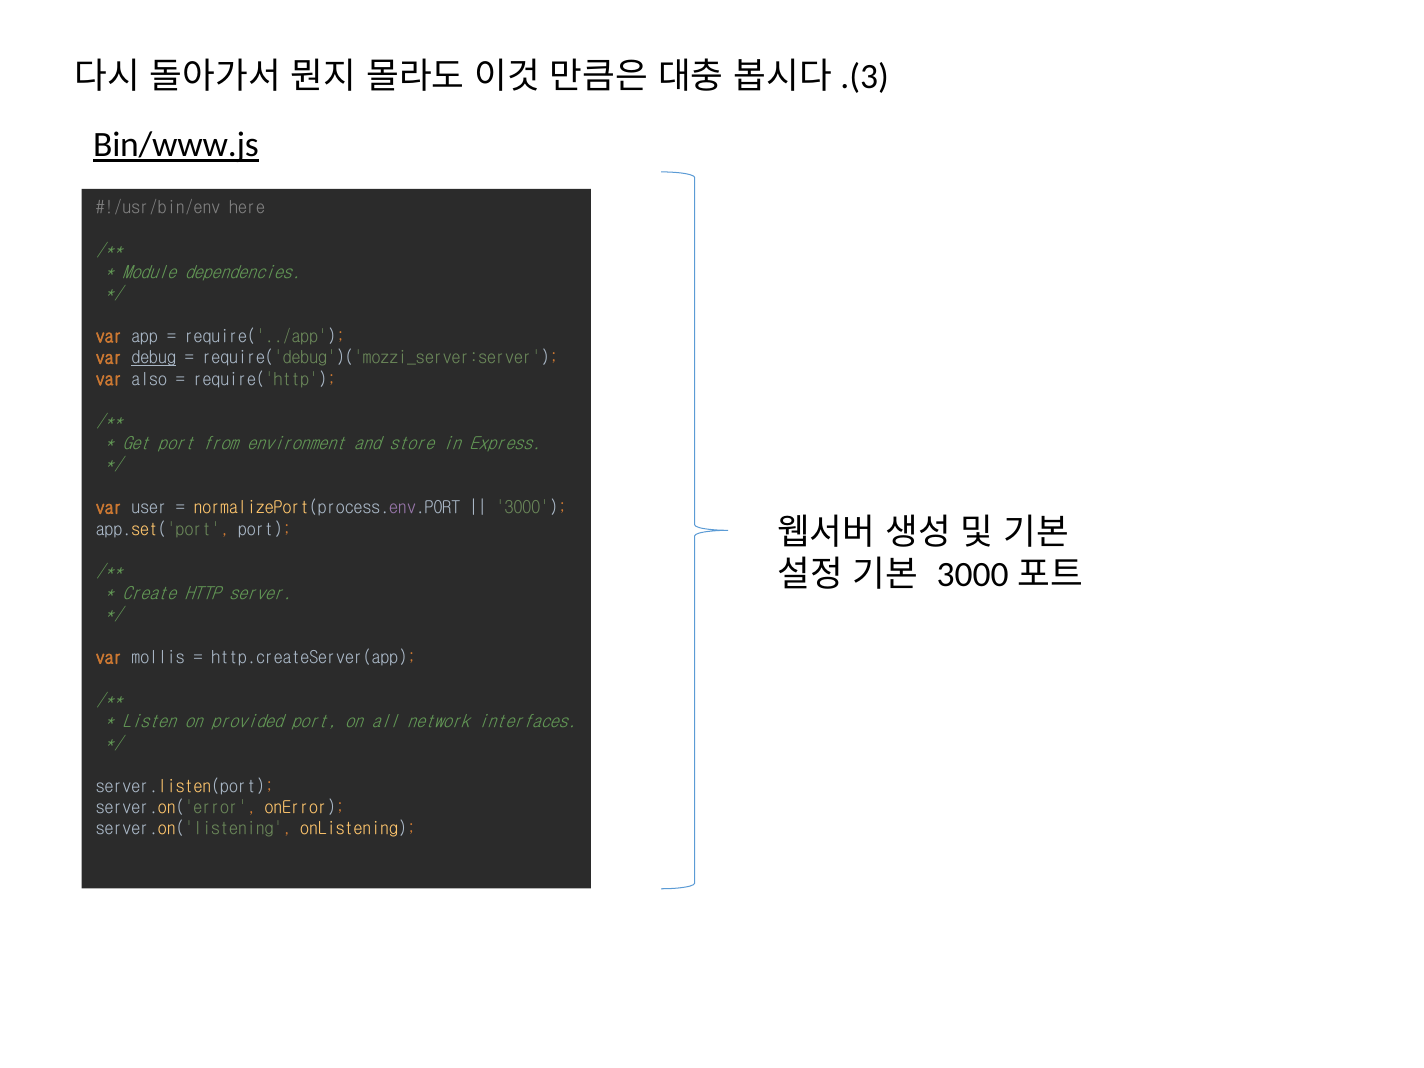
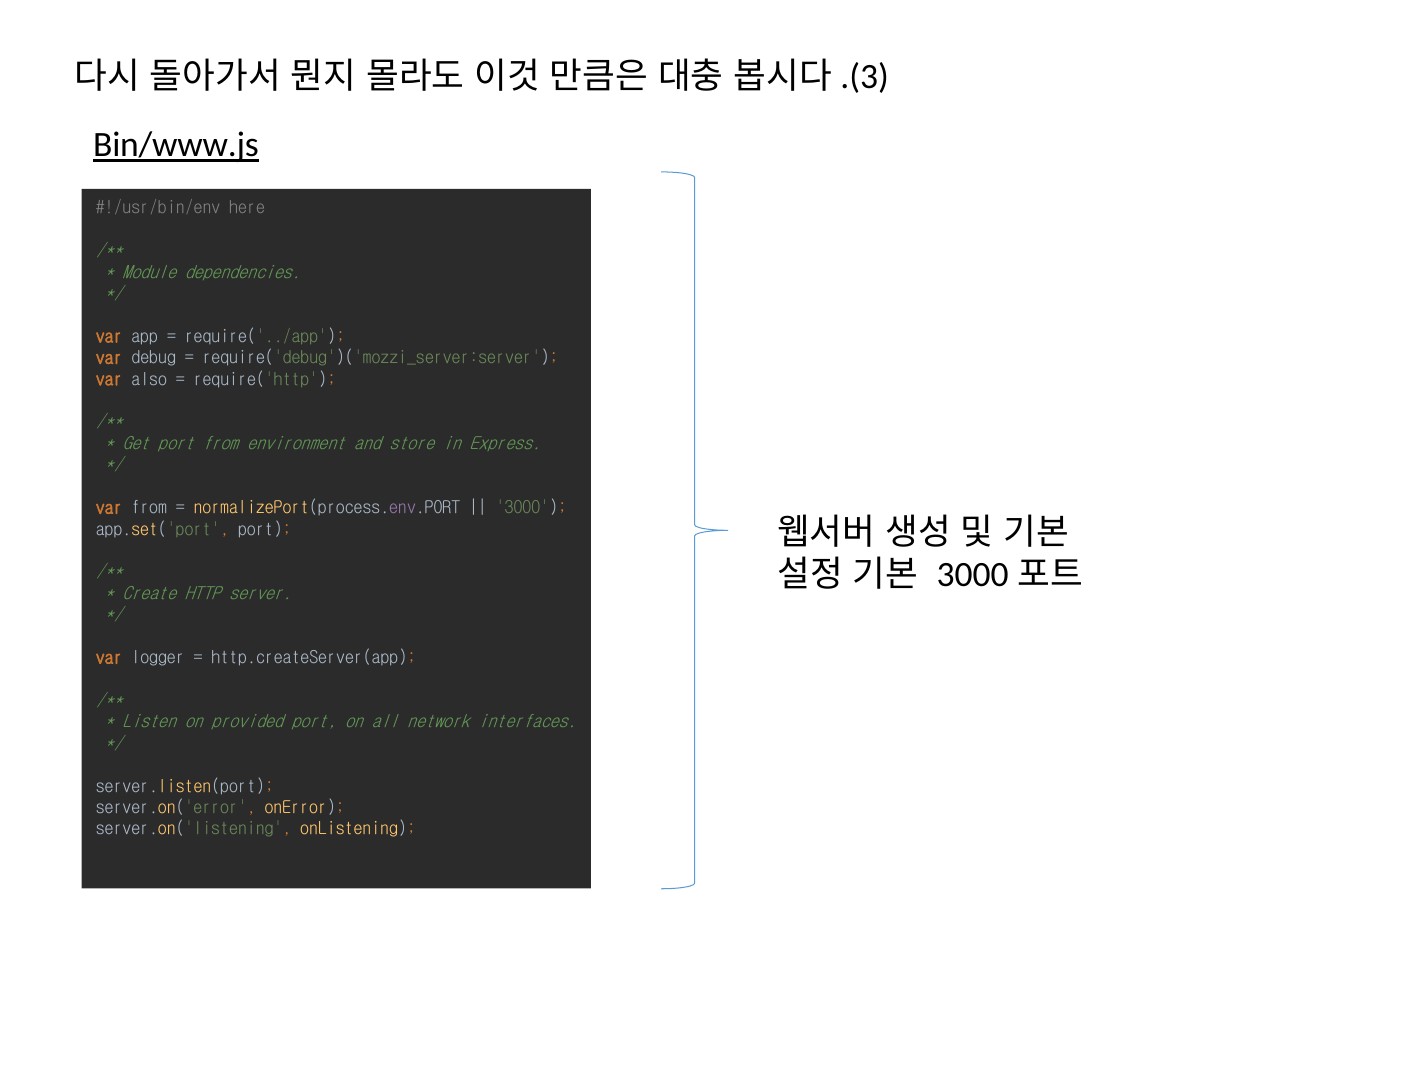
debug underline: present -> none (154, 358)
var user: user -> from (149, 508)
mollis: mollis -> logger (158, 658)
